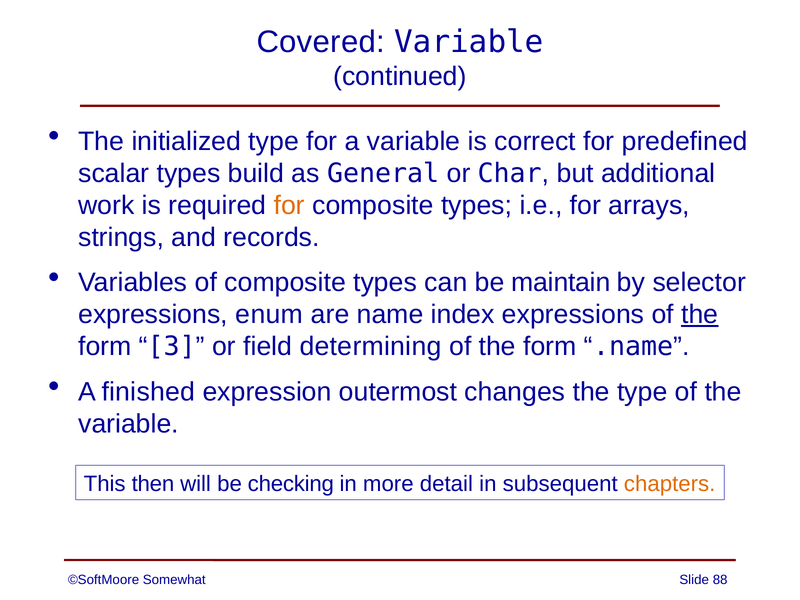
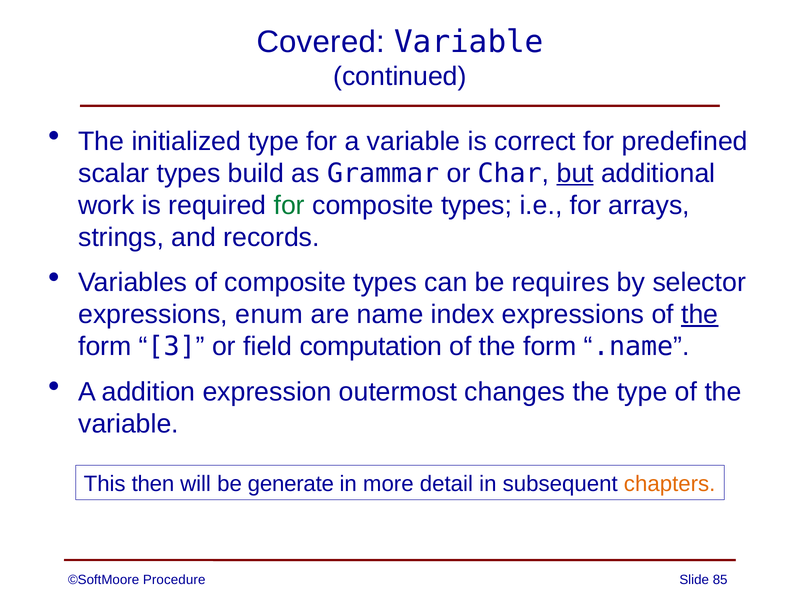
General: General -> Grammar (383, 173)
but underline: none -> present (575, 173)
for colour: orange -> green (289, 205)
maintain: maintain -> requires (561, 283)
determining: determining -> computation (371, 347)
finished: finished -> addition (148, 392)
checking: checking -> generate (291, 484)
Somewhat: Somewhat -> Procedure (174, 580)
88: 88 -> 85 (720, 580)
